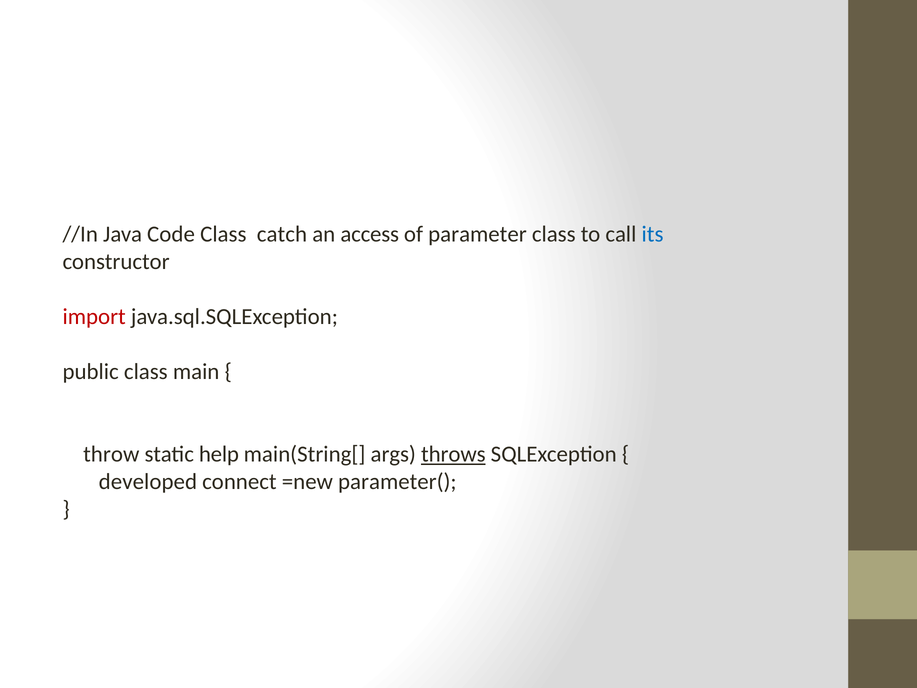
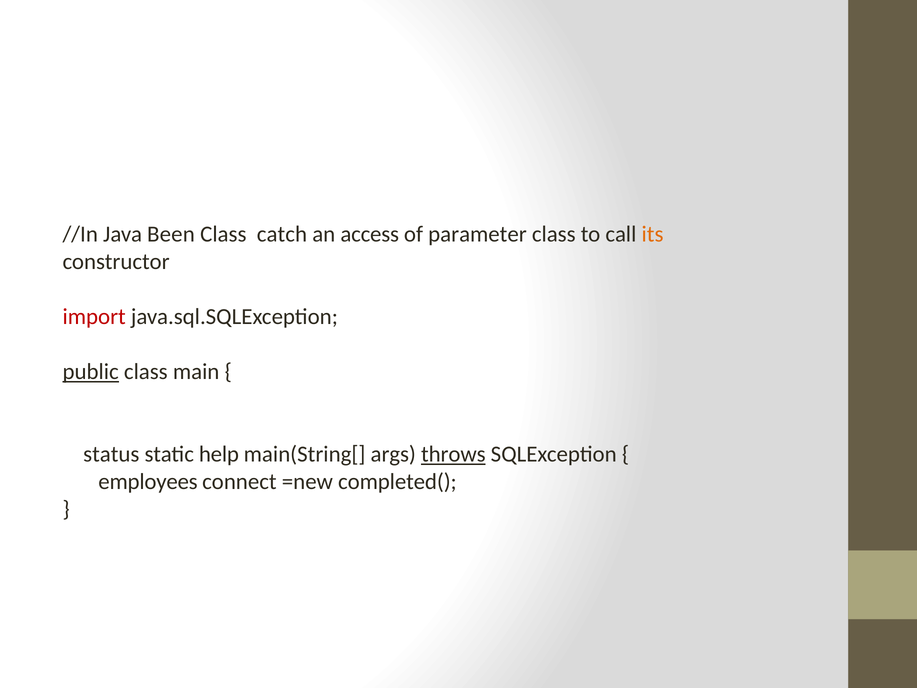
Code: Code -> Been (171, 234)
its colour: blue -> orange (653, 234)
public underline: none -> present (91, 372)
throw: throw -> status (111, 454)
developed: developed -> employees (148, 482)
parameter(: parameter( -> completed( (397, 482)
